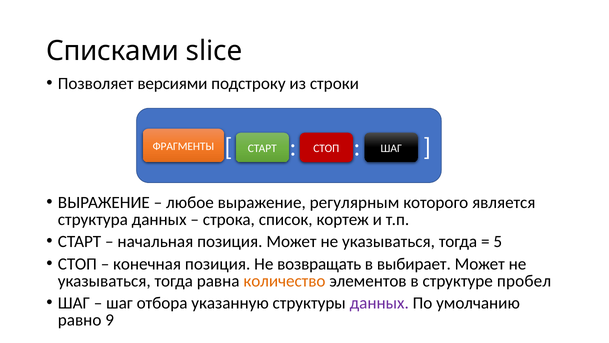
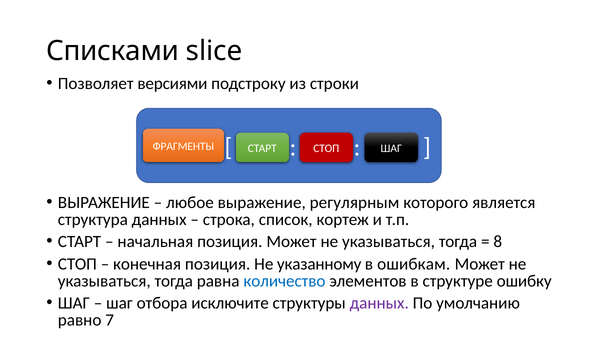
5: 5 -> 8 (498, 241)
возвращать: возвращать -> указанному (319, 264)
выбирает: выбирает -> ошибкам (414, 264)
количество colour: orange -> blue (284, 281)
пробел: пробел -> ошибку (524, 281)
указанную: указанную -> исключите (230, 303)
9: 9 -> 7 (110, 320)
